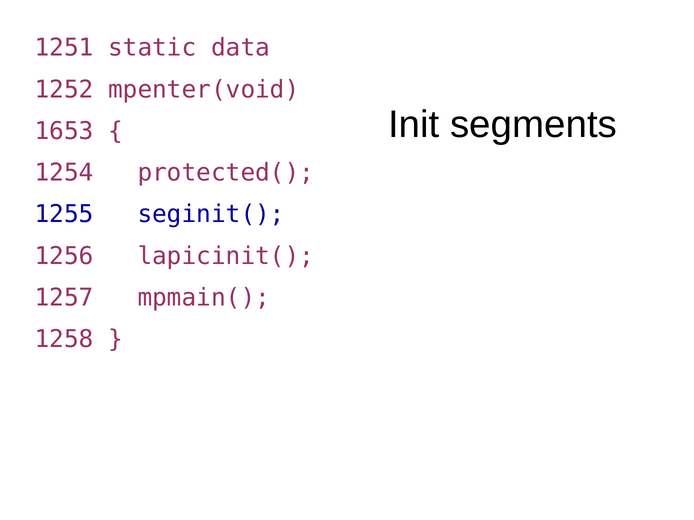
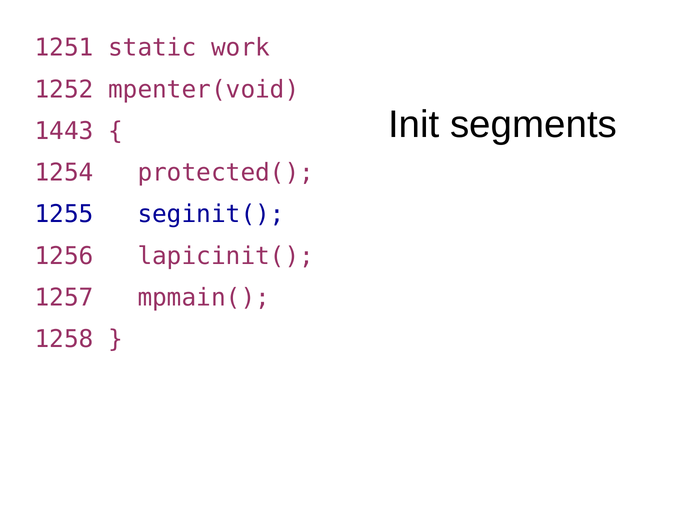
data: data -> work (241, 48)
1653: 1653 -> 1443 (64, 131)
